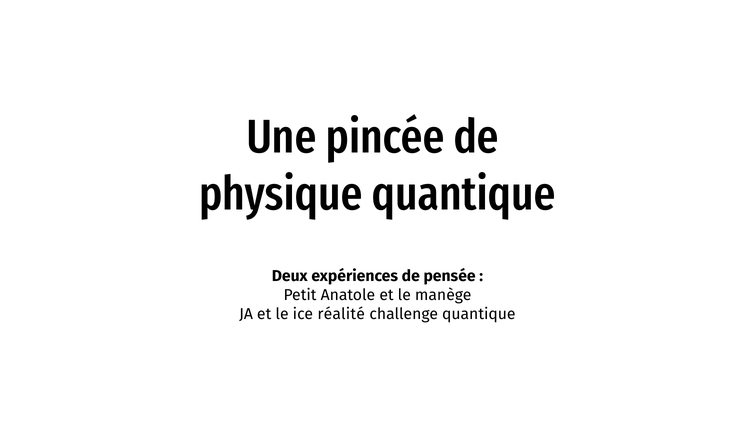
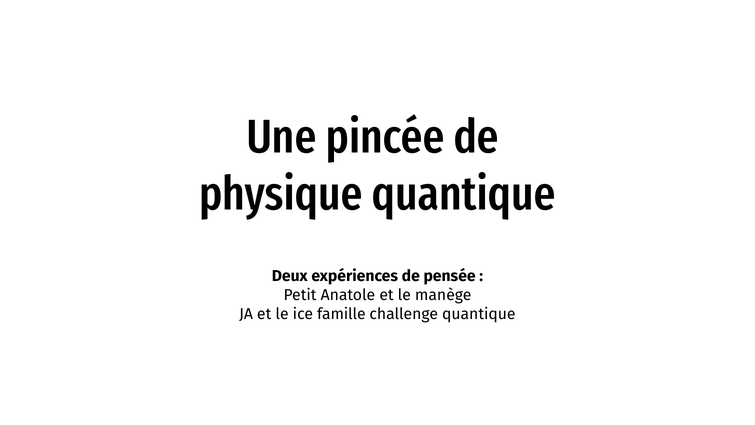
réalité: réalité -> famille (341, 314)
